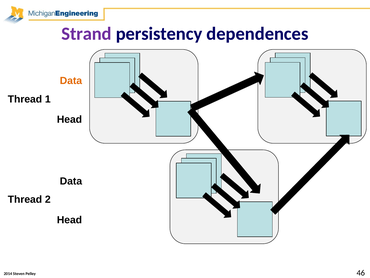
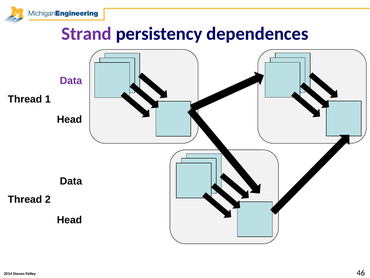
Data colour: orange -> purple (71, 81)
